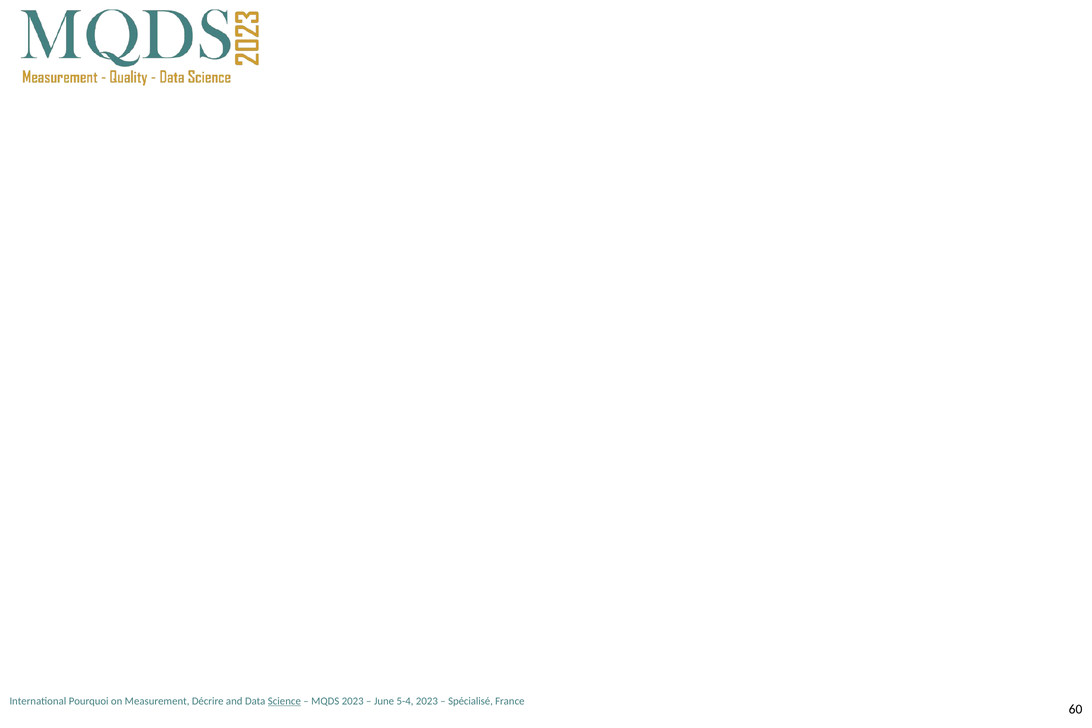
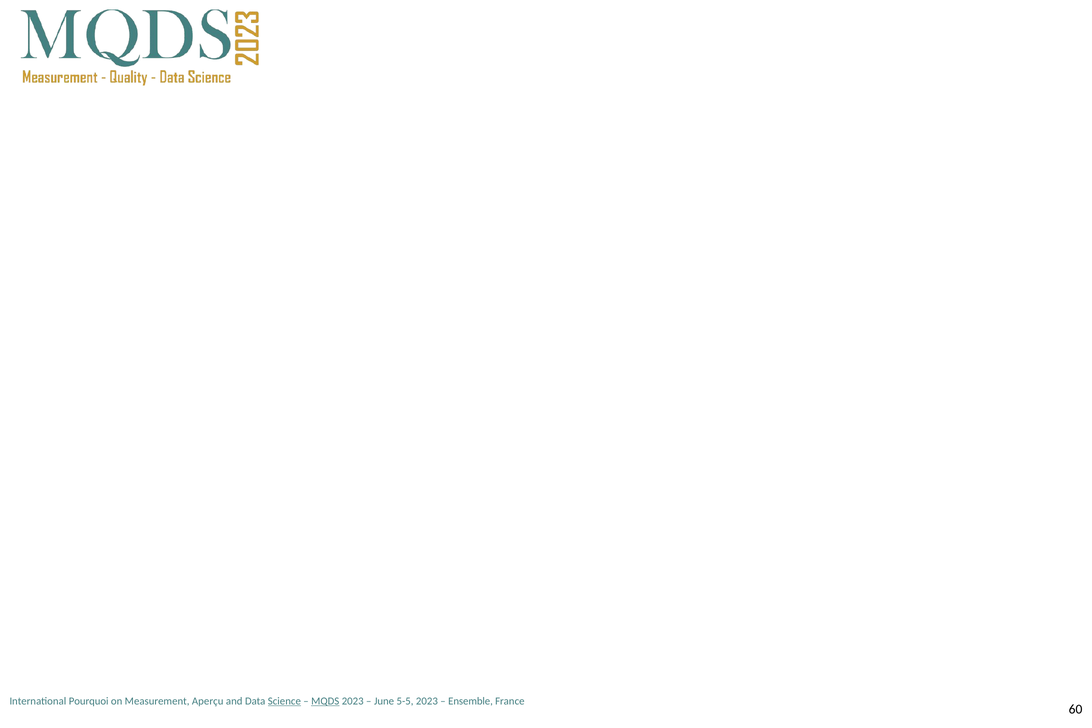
Décrire: Décrire -> Aperçu (208, 701)
MQDS underline: none -> present (325, 701)
5-4: 5-4 -> 5-5 (405, 701)
Spécialisé: Spécialisé -> Ensemble (471, 701)
